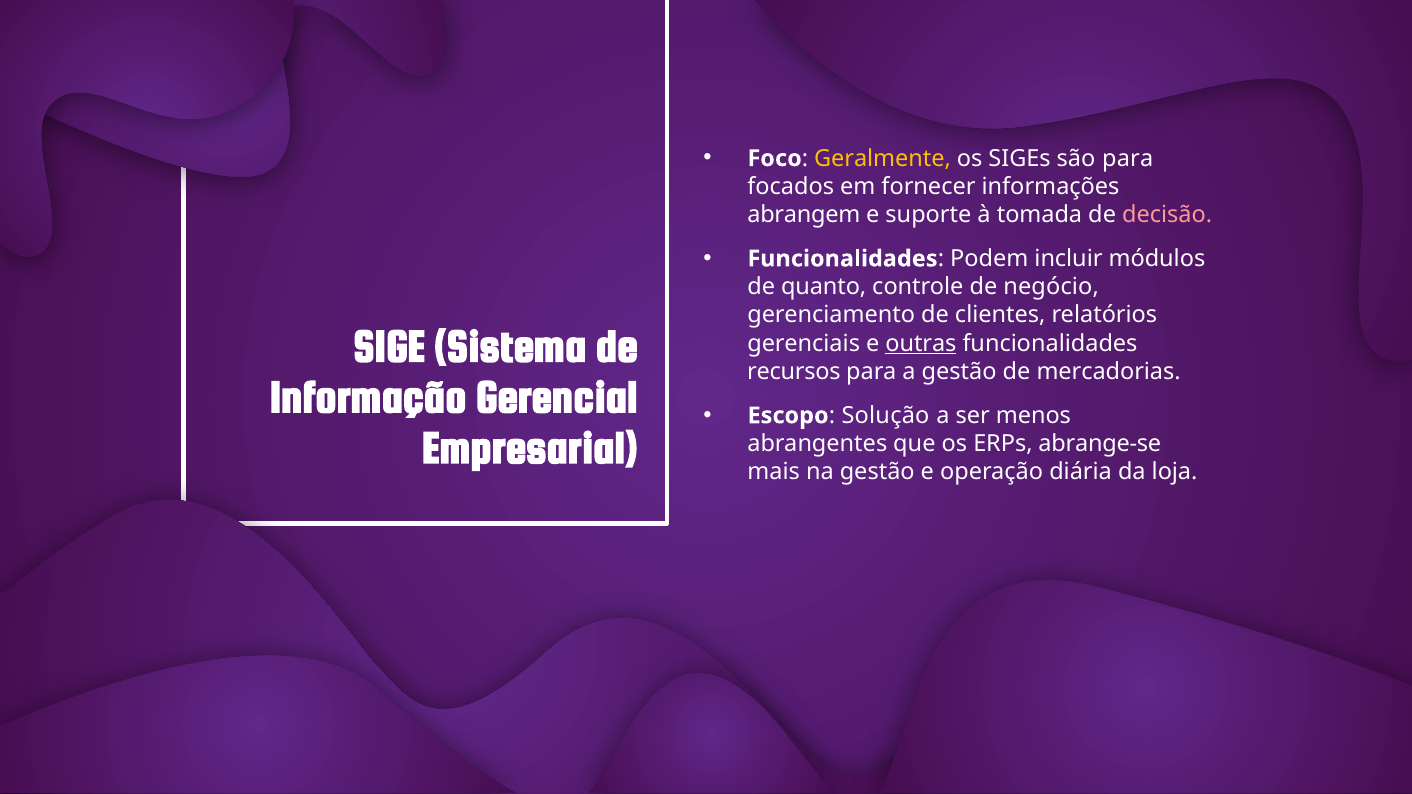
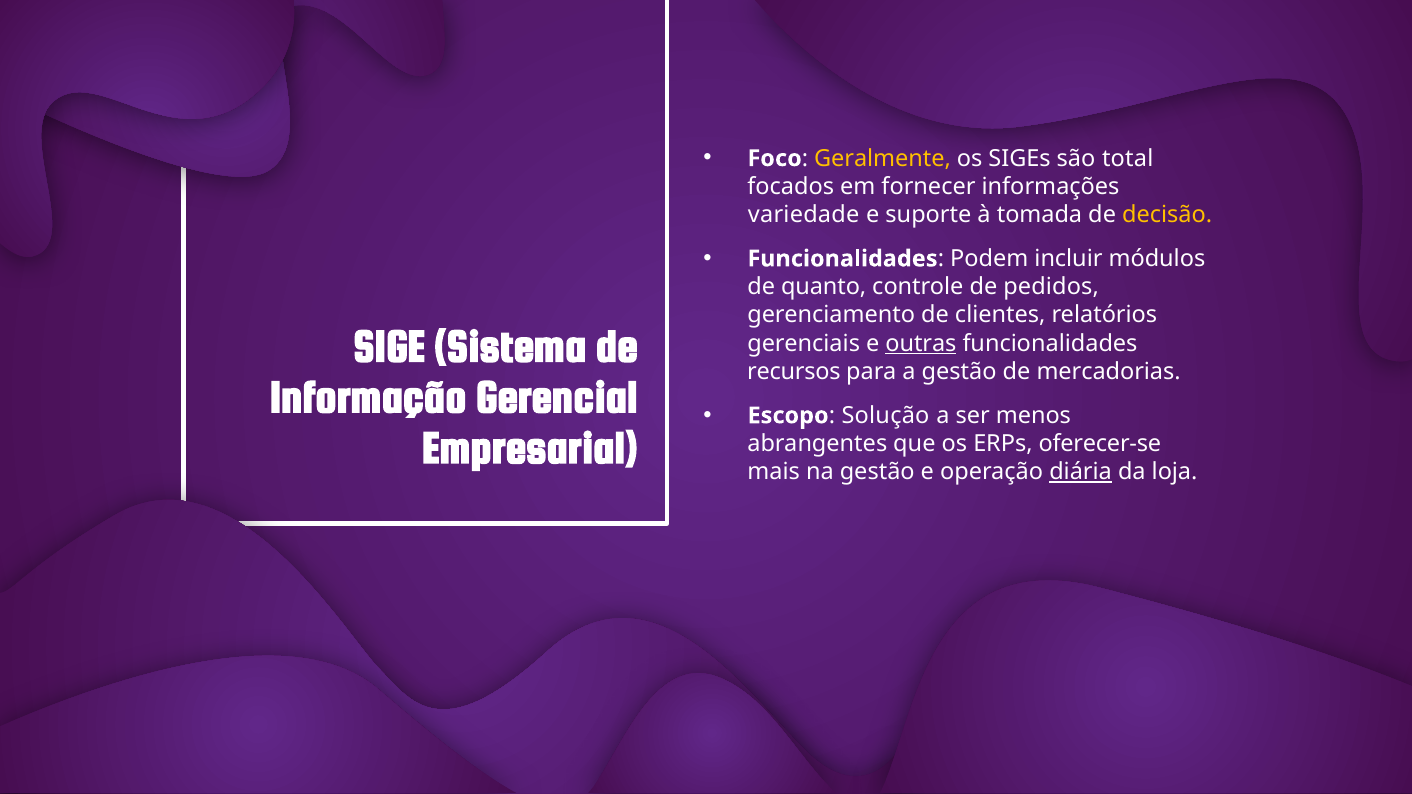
são para: para -> total (1128, 158)
abrangem: abrangem -> variedade (804, 215)
decisão colour: pink -> yellow (1167, 215)
negócio: negócio -> pedidos (1051, 287)
abrange-se: abrange-se -> oferecer-se (1100, 444)
diária underline: none -> present (1081, 472)
